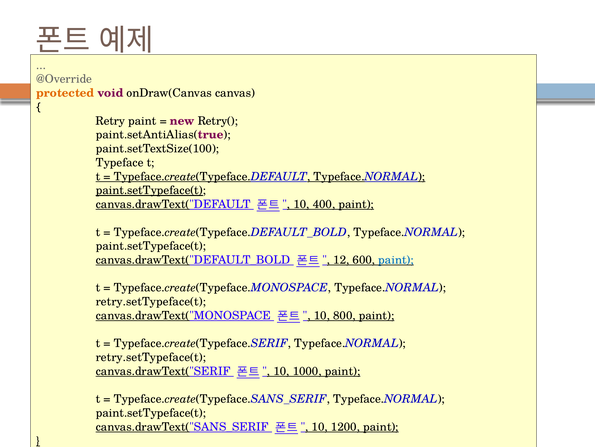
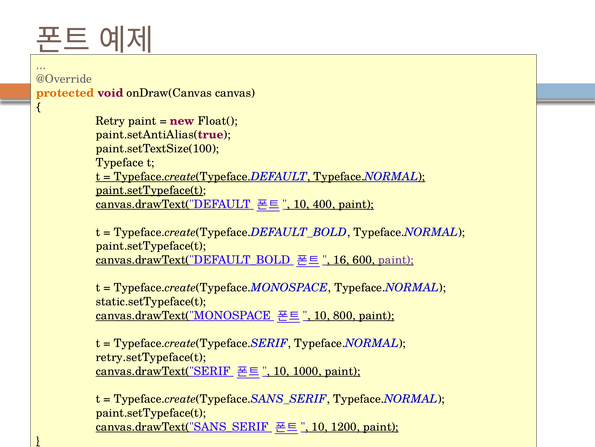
Retry(: Retry( -> Float( (218, 121)
12: 12 -> 16 (341, 260)
paint colour: blue -> purple (396, 260)
retry.setTypeface(t: retry.setTypeface(t -> static.setTypeface(t (151, 301)
